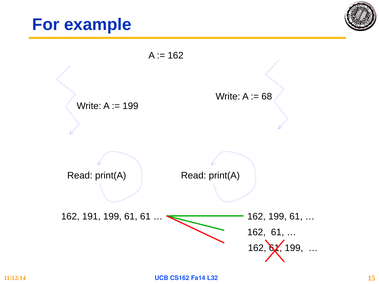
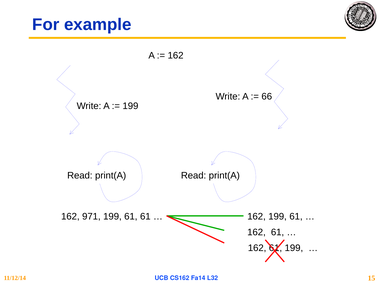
68: 68 -> 66 (267, 97)
191: 191 -> 971 (91, 217)
